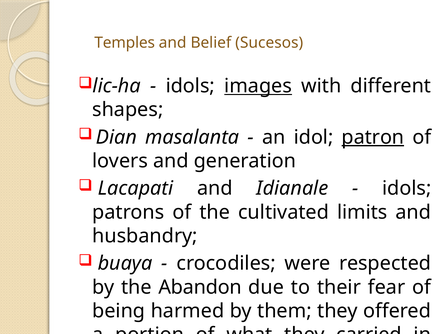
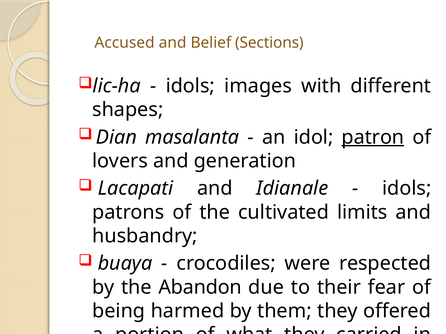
Temples: Temples -> Accused (125, 43)
Sucesos: Sucesos -> Sections (269, 43)
images underline: present -> none (258, 86)
